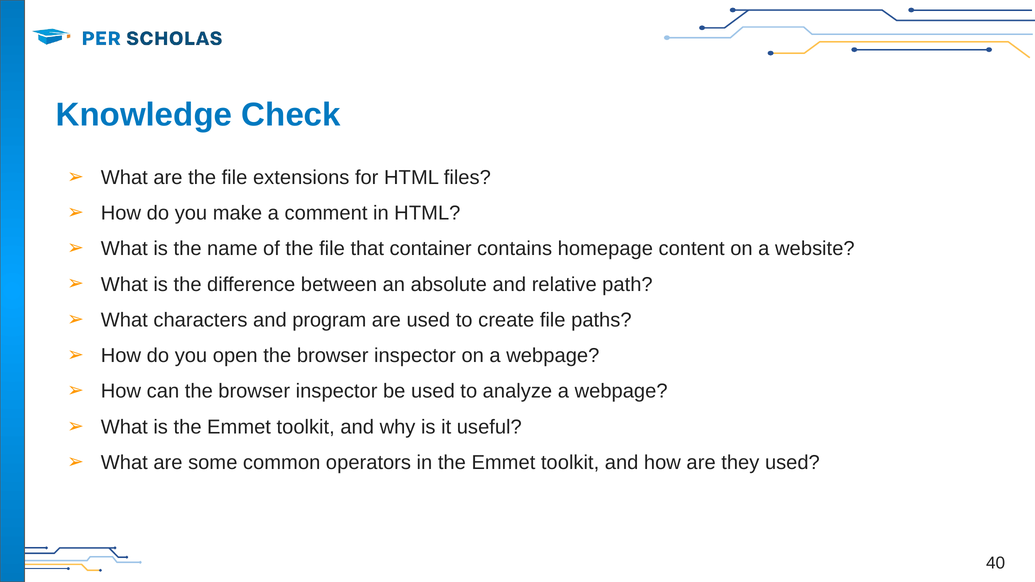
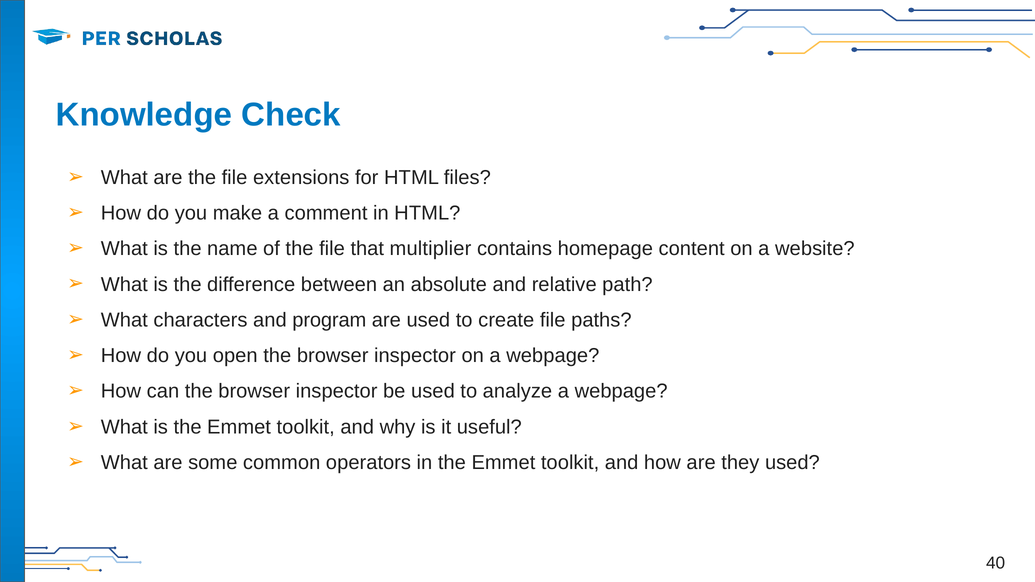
container: container -> multiplier (430, 249)
